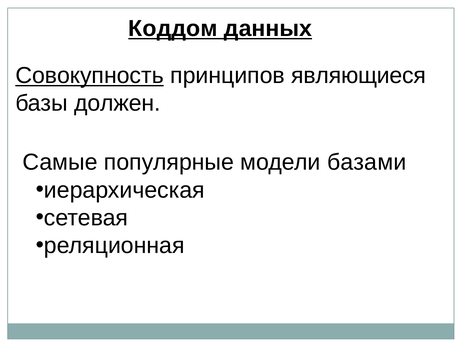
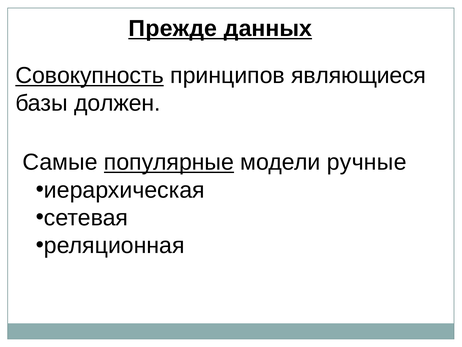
Коддом: Коддом -> Прежде (173, 29)
популярные underline: none -> present (169, 162)
базами: базами -> ручные (367, 162)
